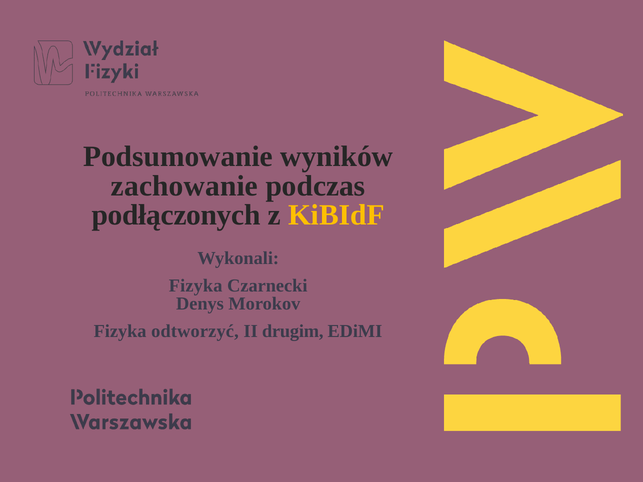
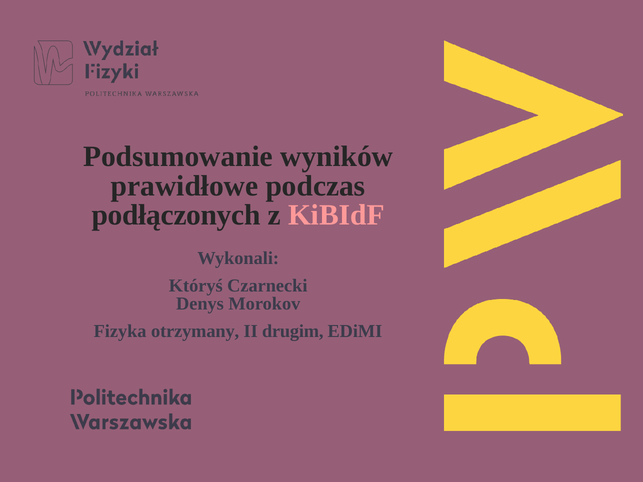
zachowanie: zachowanie -> prawidłowe (185, 186)
KiBIdF colour: yellow -> pink (336, 215)
Fizyka: Fizyka -> Któryś (196, 286)
odtworzyć: odtworzyć -> otrzymany (195, 331)
